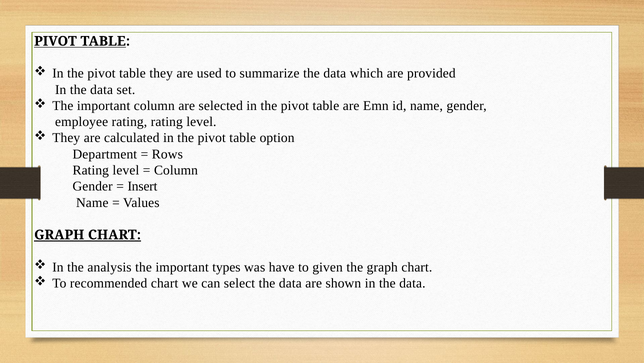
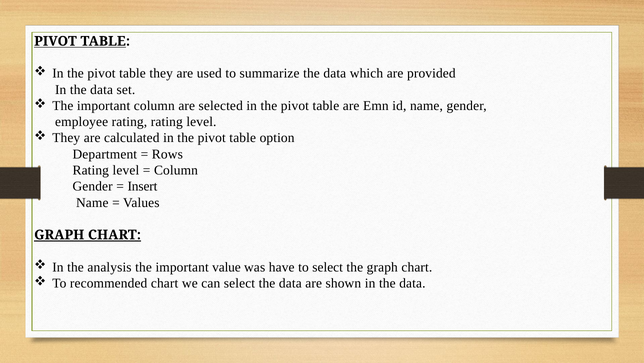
types: types -> value (226, 267)
to given: given -> select (328, 267)
